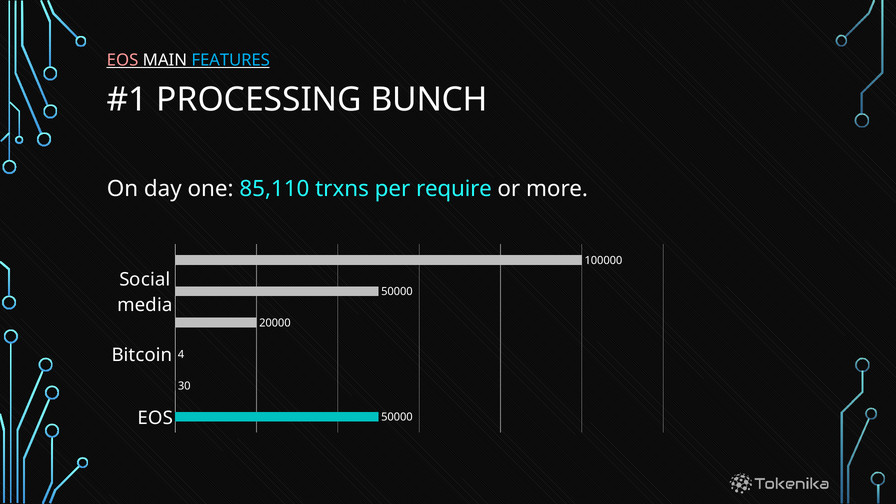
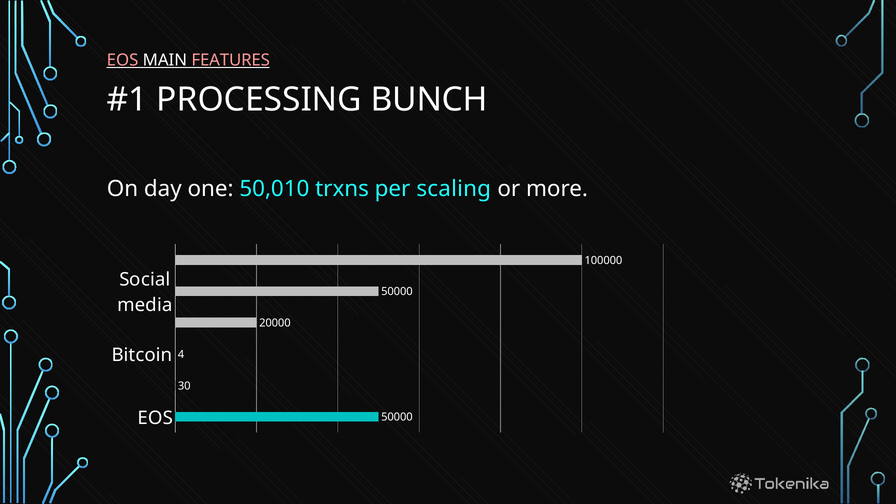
FEATURES colour: light blue -> pink (231, 60)
85,110: 85,110 -> 50,010 (274, 189)
require: require -> scaling (454, 189)
